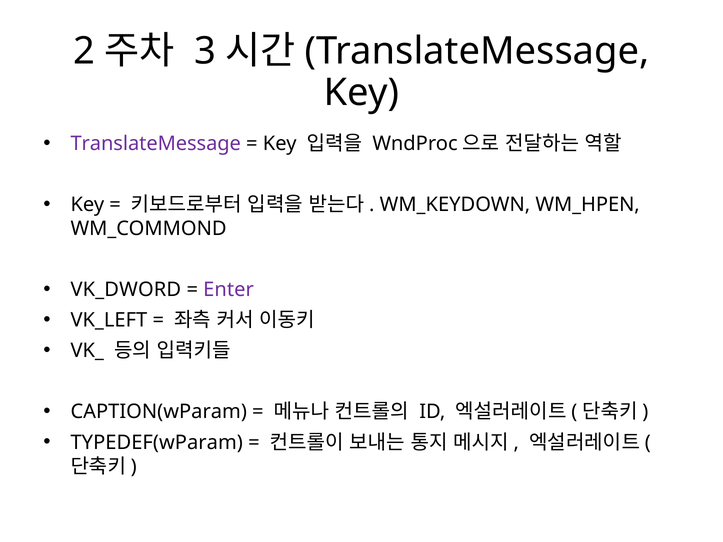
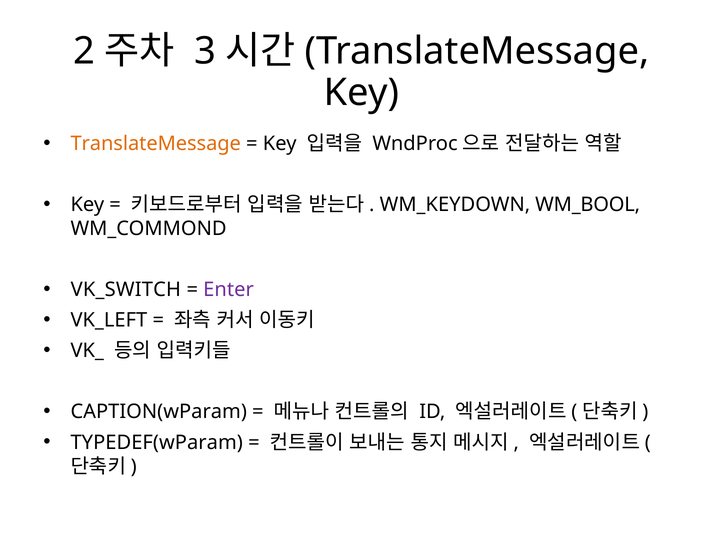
TranslateMessage colour: purple -> orange (156, 144)
WM_HPEN: WM_HPEN -> WM_BOOL (588, 205)
VK_DWORD: VK_DWORD -> VK_SWITCH (126, 290)
